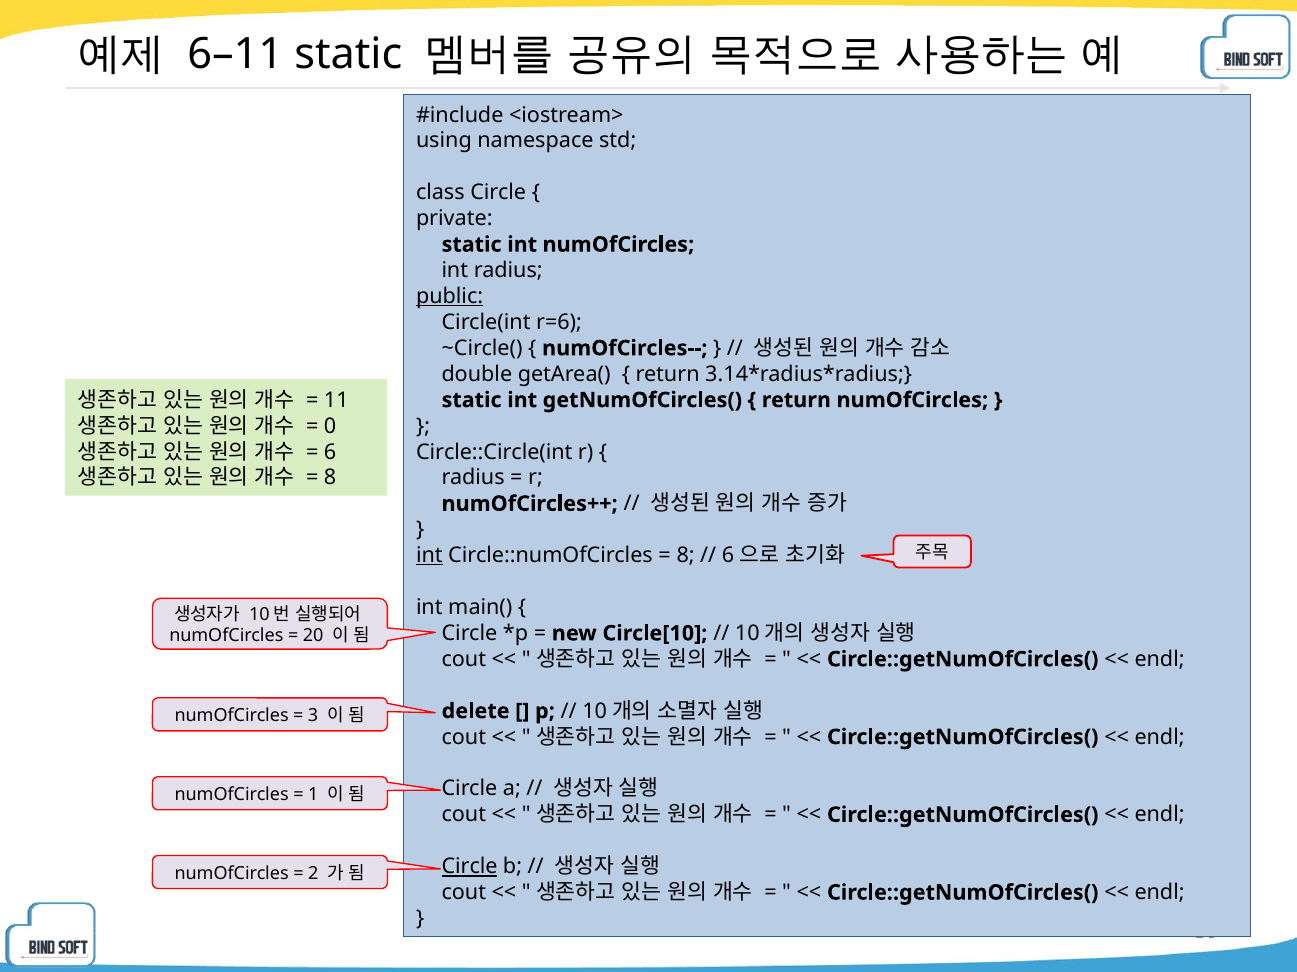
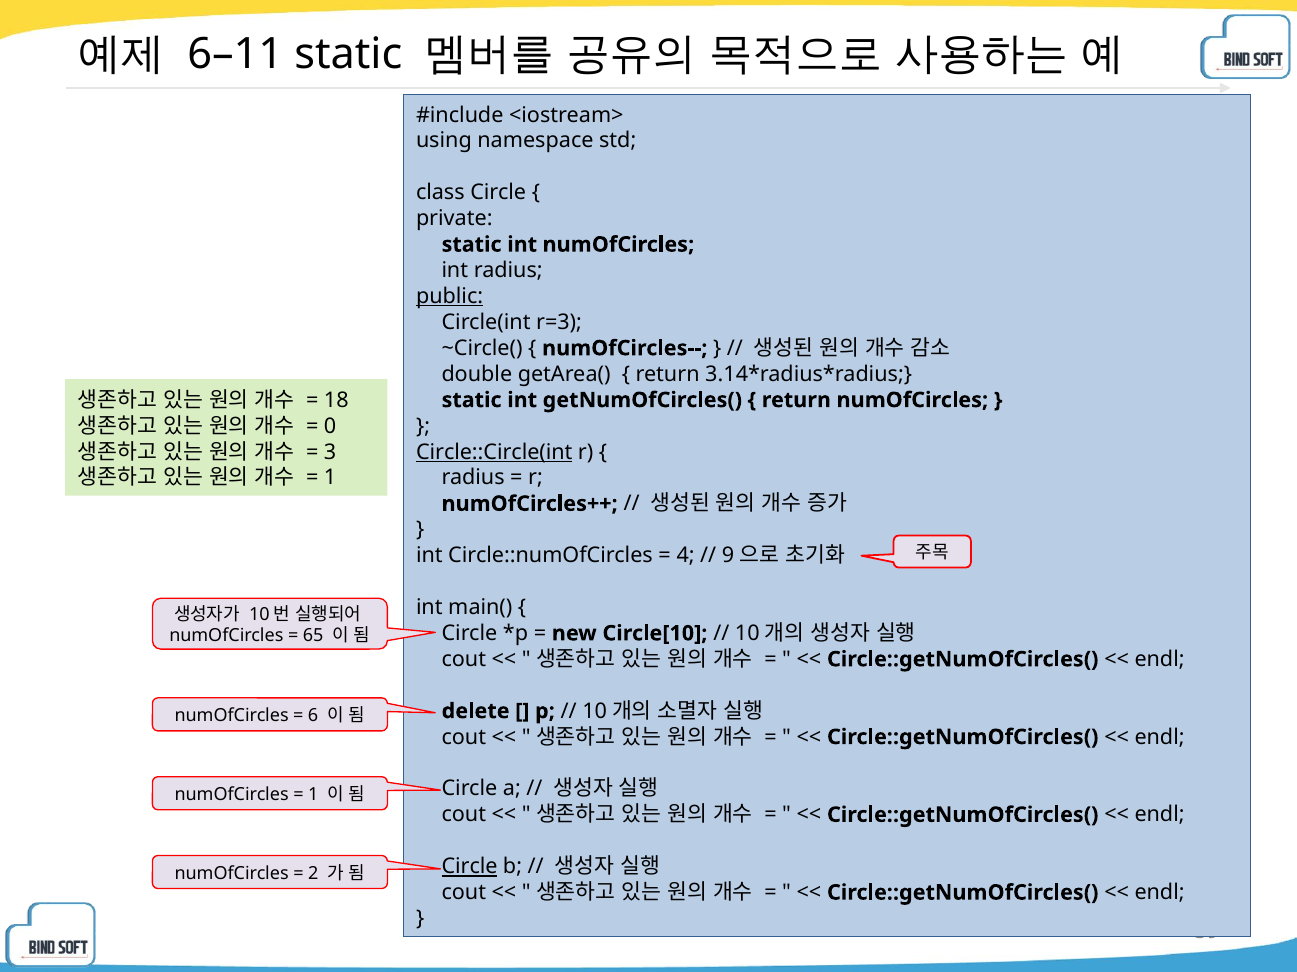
r=6: r=6 -> r=3 (559, 323)
11: 11 -> 18 (336, 400)
6: 6 -> 3 (330, 452)
Circle::Circle(int underline: none -> present (494, 452)
8: 8 -> 1 (330, 478)
int underline: present -> none (429, 556)
8: 8 -> 4 (686, 556)
6: 6 -> 9 (728, 556)
20: 20 -> 65 (313, 636)
3: 3 -> 6 (313, 716)
